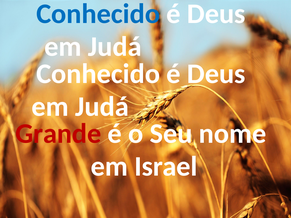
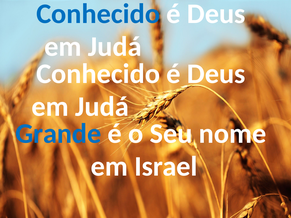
Grande colour: red -> blue (58, 134)
